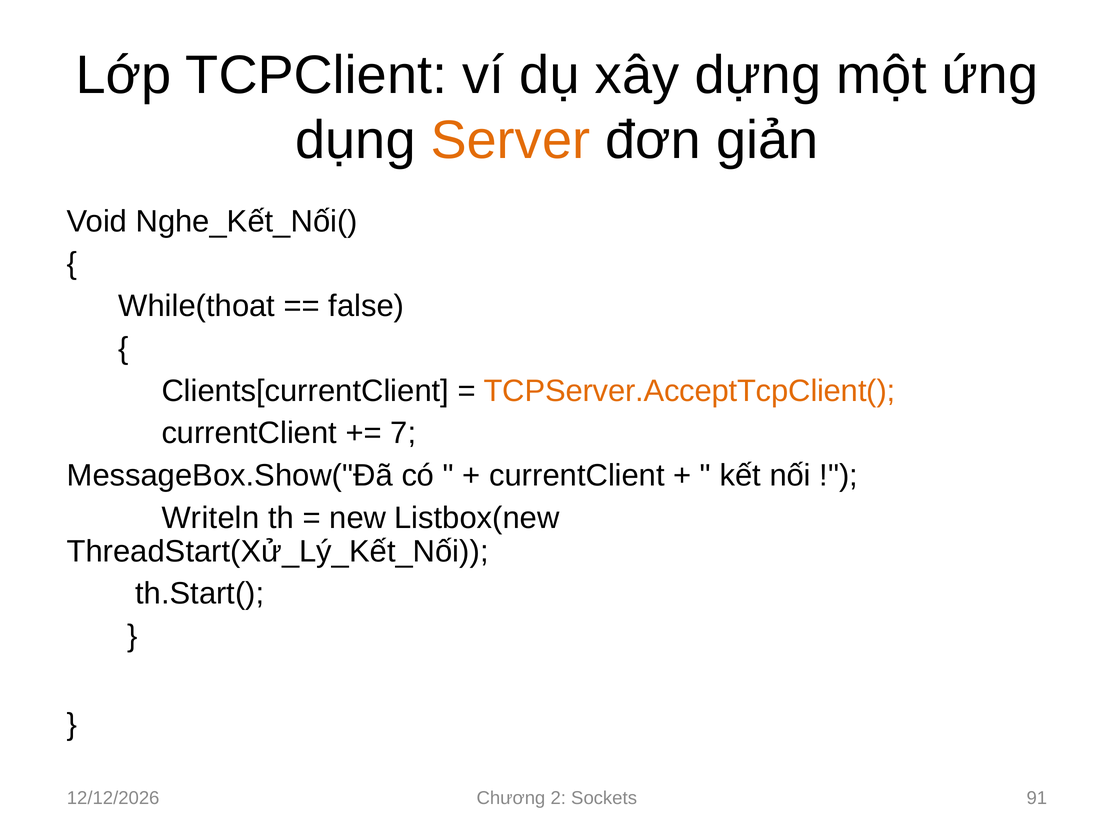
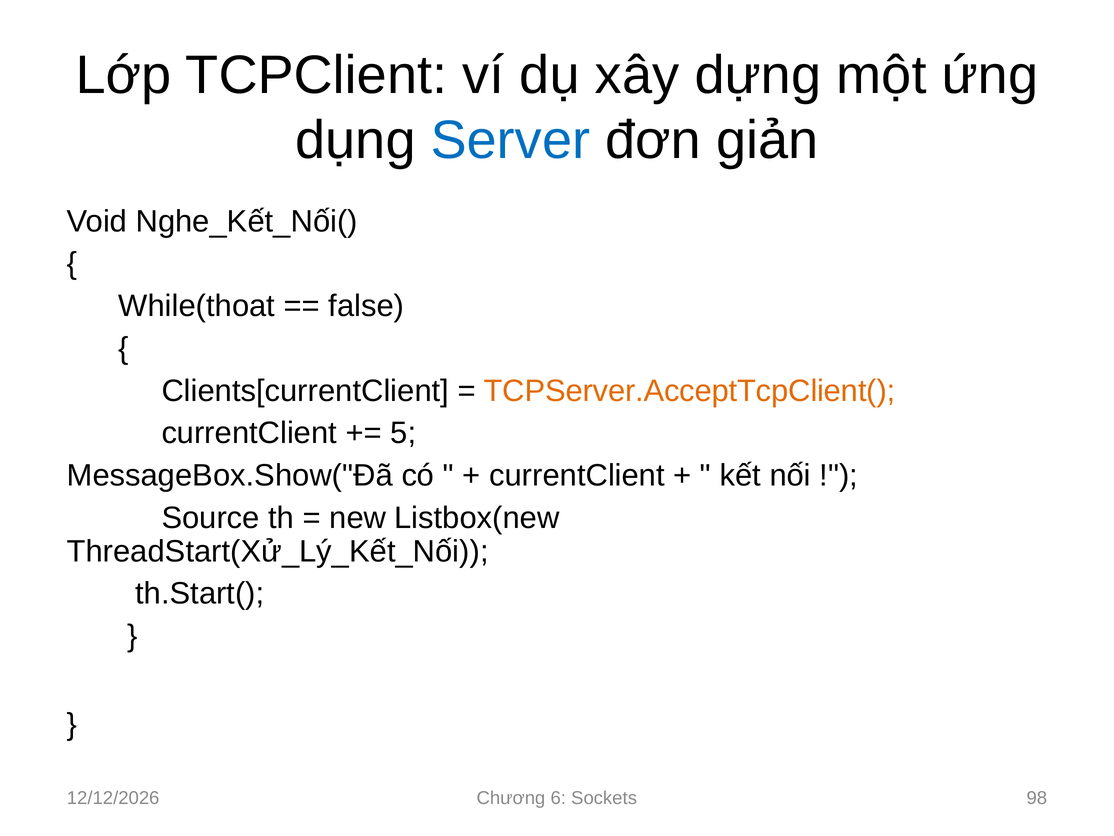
Server colour: orange -> blue (510, 140)
7: 7 -> 5 (403, 433)
Writeln: Writeln -> Source (211, 518)
2: 2 -> 6 (558, 798)
91: 91 -> 98 (1037, 798)
